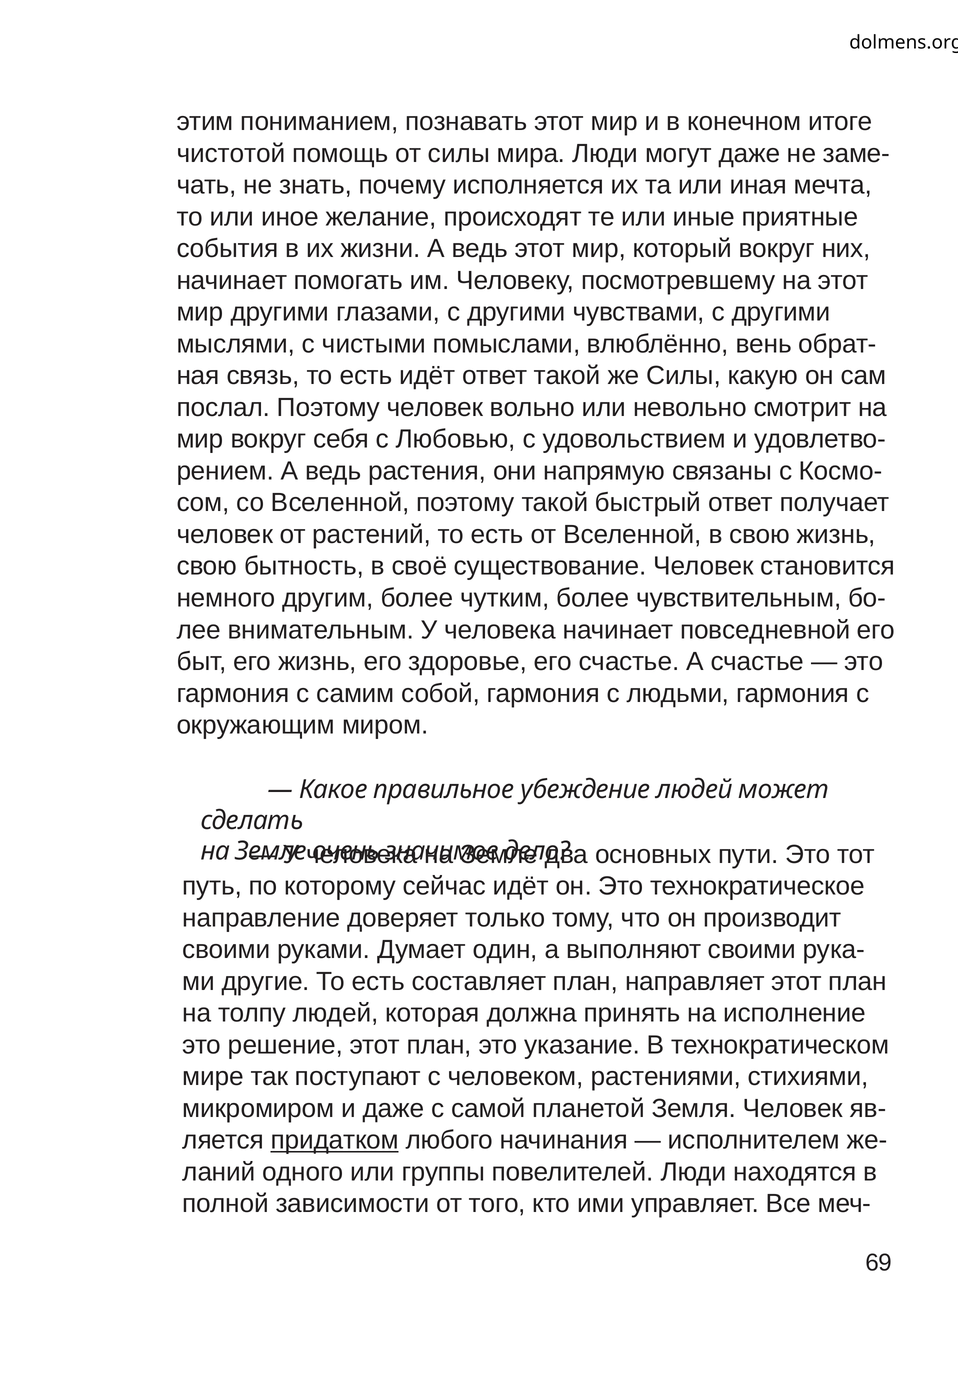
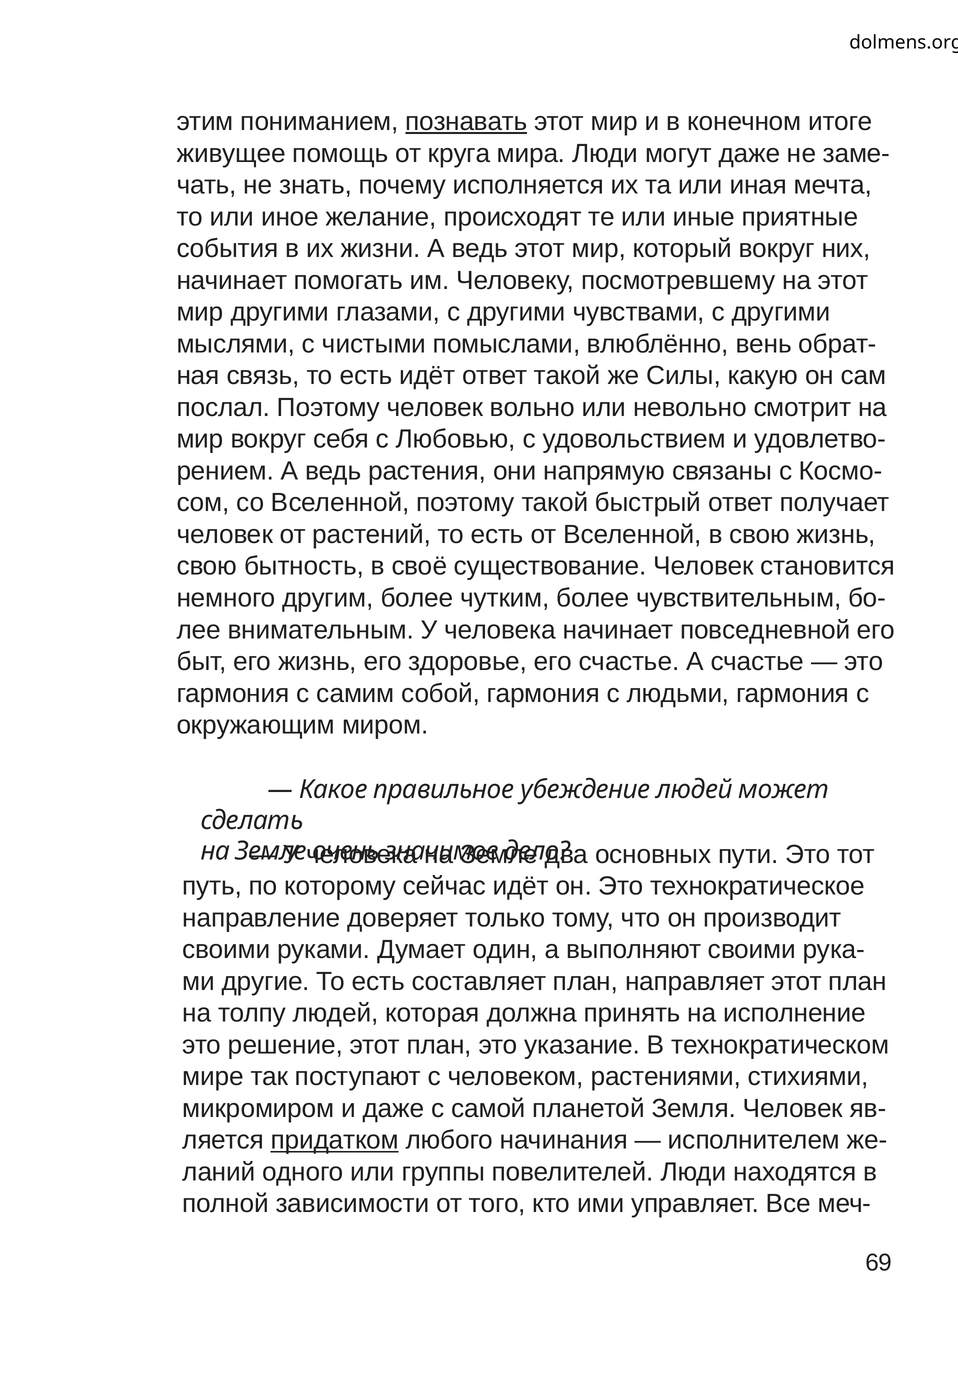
познавать underline: none -> present (466, 122)
чистотой: чистотой -> живущее (231, 154)
от силы: силы -> круга (459, 154)
